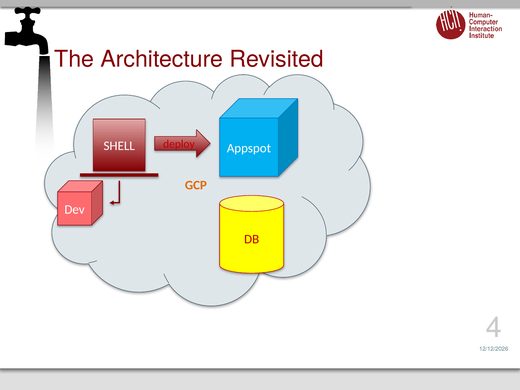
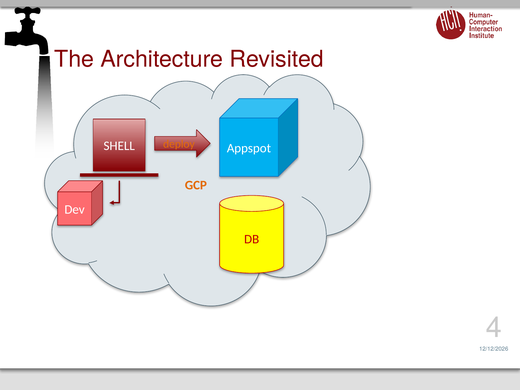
deploy colour: red -> orange (179, 144)
